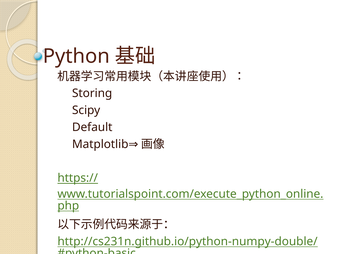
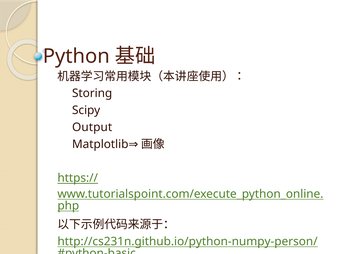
Default: Default -> Output (92, 127)
http://cs231n.github.io/python-numpy-double/: http://cs231n.github.io/python-numpy-double/ -> http://cs231n.github.io/python-numpy-person/ (188, 242)
